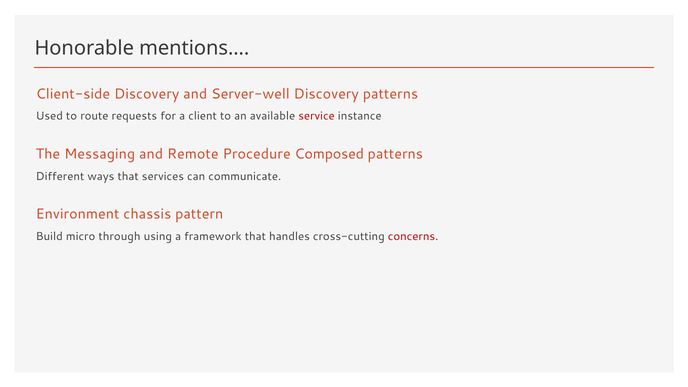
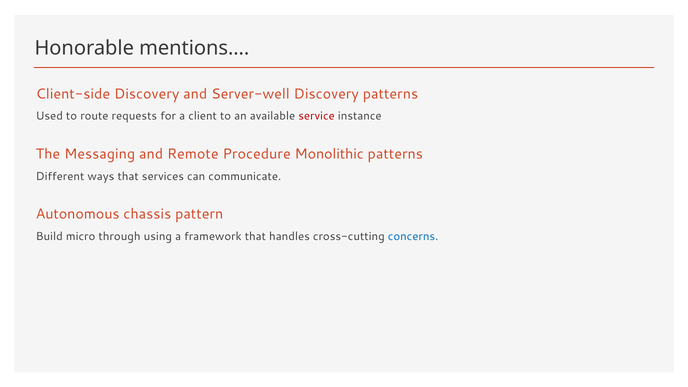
Composed: Composed -> Monolithic (329, 154)
Environment: Environment -> Autonomous (78, 214)
concerns colour: red -> blue (413, 236)
